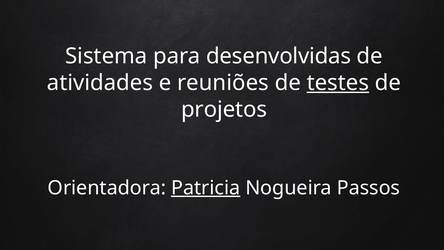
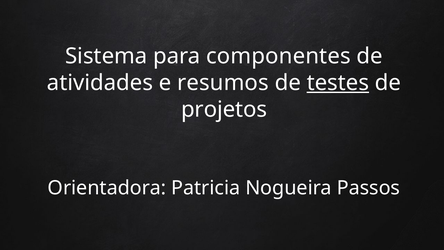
desenvolvidas: desenvolvidas -> componentes (278, 56)
reuniões: reuniões -> resumos (223, 83)
Patricia underline: present -> none (206, 188)
